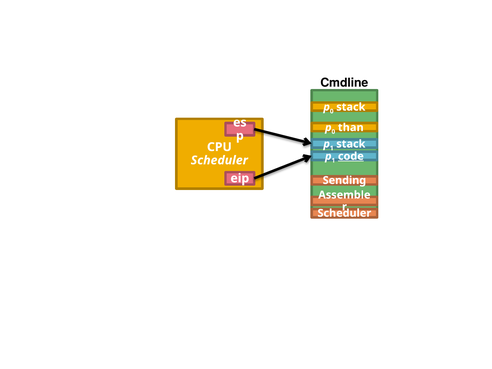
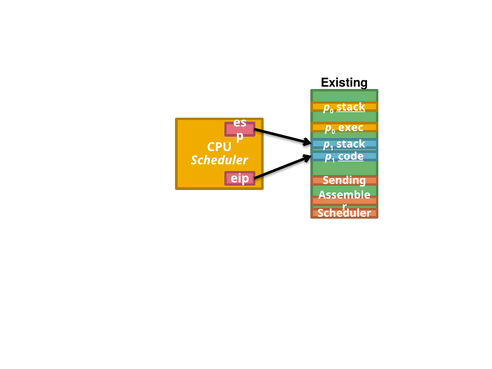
Cmdline: Cmdline -> Existing (344, 83)
stack underline: none -> present (351, 107)
than: than -> exec (351, 128)
